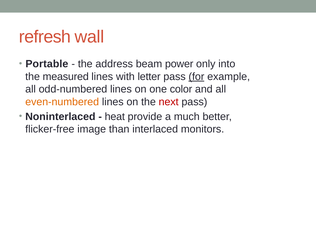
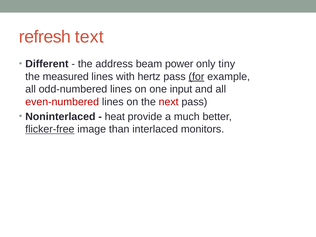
wall: wall -> text (89, 37)
Portable: Portable -> Different (47, 64)
into: into -> tiny (227, 64)
letter: letter -> hertz (149, 77)
color: color -> input (181, 89)
even-numbered colour: orange -> red (62, 102)
flicker-free underline: none -> present (50, 129)
